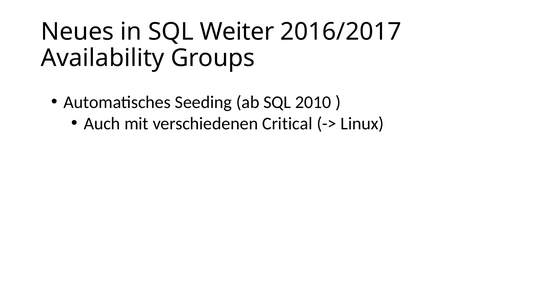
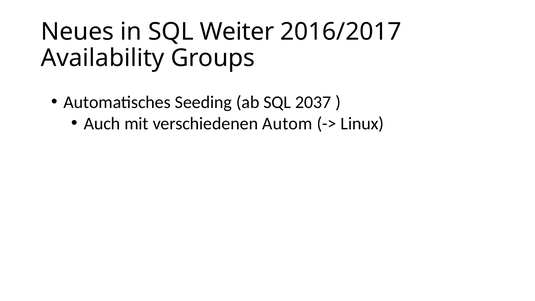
2010: 2010 -> 2037 (313, 102)
Critical: Critical -> Autom (287, 124)
